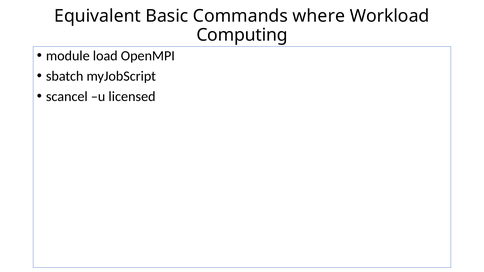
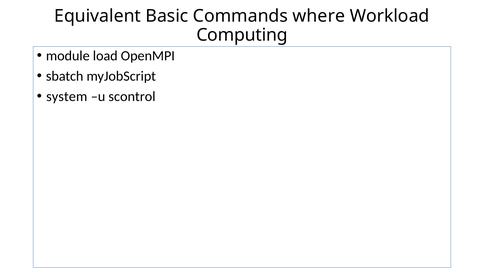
scancel: scancel -> system (67, 96)
licensed: licensed -> scontrol (132, 96)
